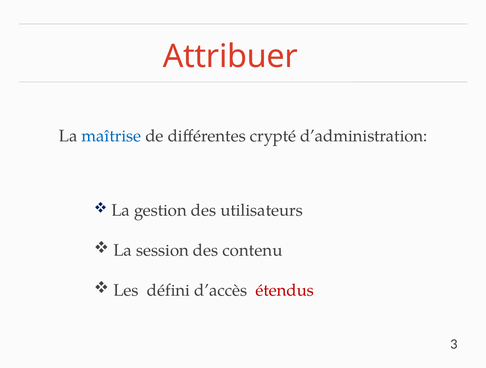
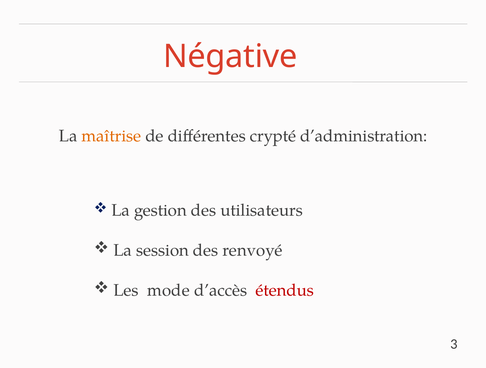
Attribuer: Attribuer -> Négative (230, 56)
maîtrise colour: blue -> orange (111, 136)
contenu: contenu -> renvoyé (253, 250)
défini: défini -> mode (168, 290)
